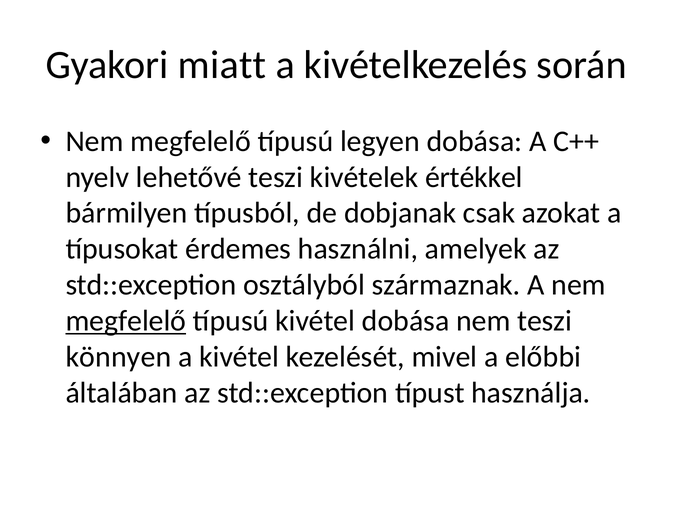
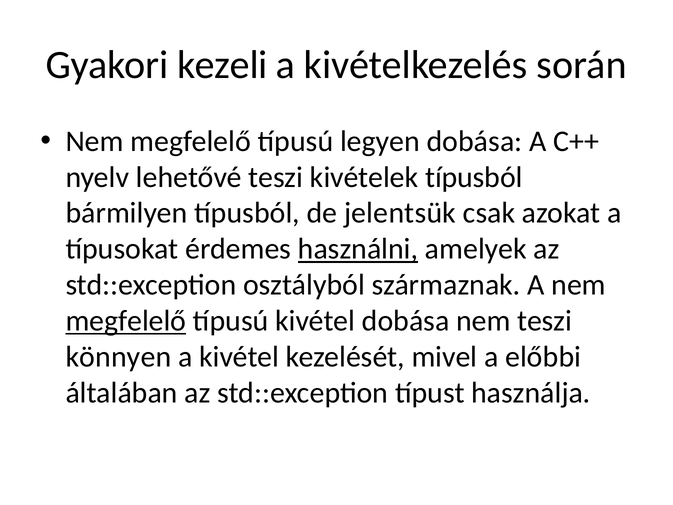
miatt: miatt -> kezeli (222, 65)
kivételek értékkel: értékkel -> típusból (474, 177)
dobjanak: dobjanak -> jelentsük (400, 213)
használni underline: none -> present (358, 249)
